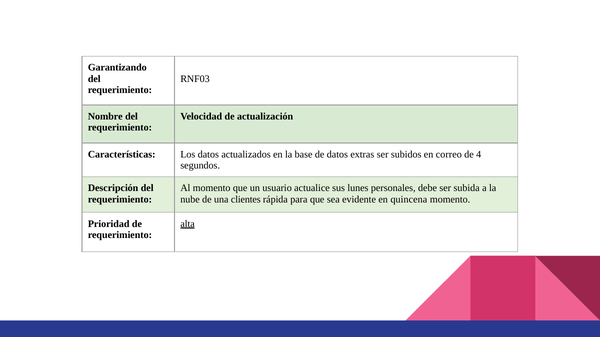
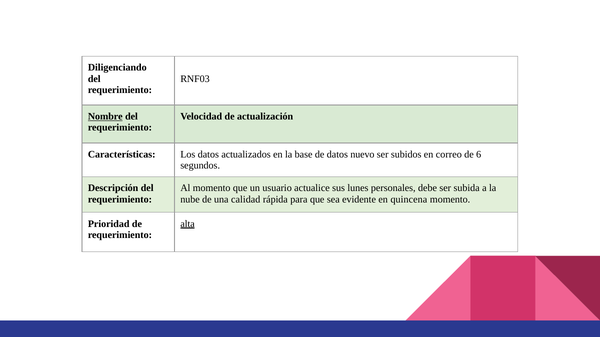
Garantizando: Garantizando -> Diligenciando (117, 68)
Nombre underline: none -> present (105, 117)
extras: extras -> nuevo (362, 155)
4: 4 -> 6 (479, 155)
clientes: clientes -> calidad (246, 200)
